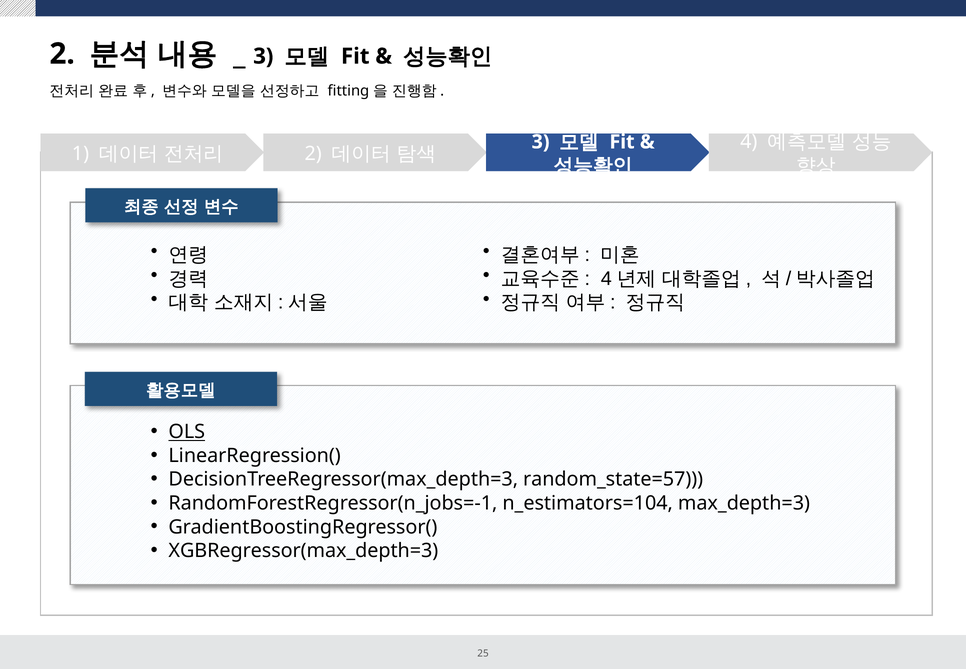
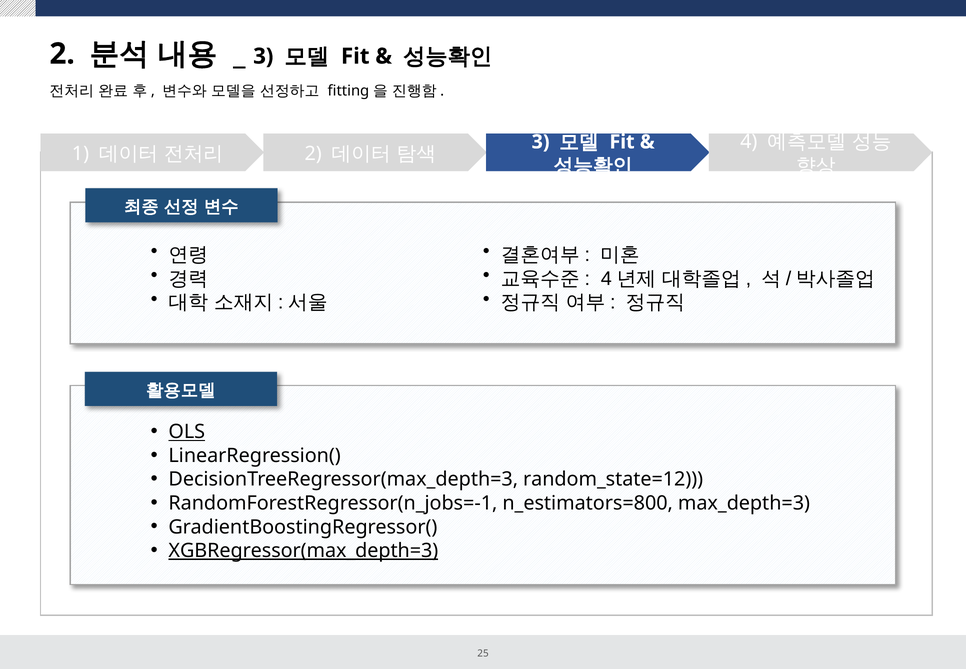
random_state=57: random_state=57 -> random_state=12 (613, 479)
n_estimators=104: n_estimators=104 -> n_estimators=800 (588, 503)
XGBRegressor(max_depth=3 underline: none -> present (303, 551)
